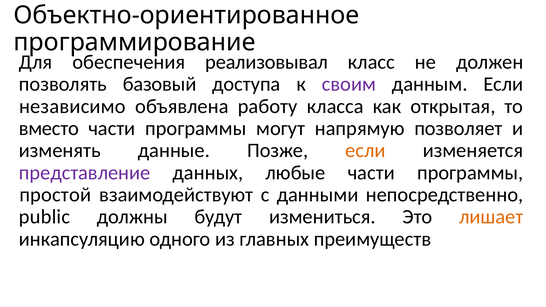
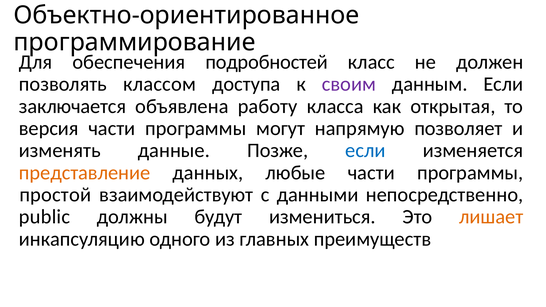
реализовывал: реализовывал -> подробностей (267, 62)
базовый: базовый -> классом (159, 84)
независимо: независимо -> заключается (73, 106)
вместо: вместо -> версия (49, 128)
если colour: orange -> blue (365, 151)
представление colour: purple -> orange (85, 173)
